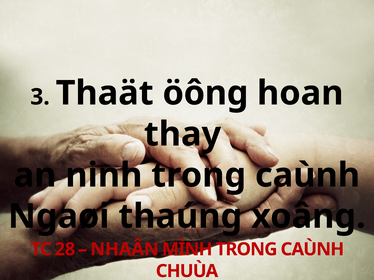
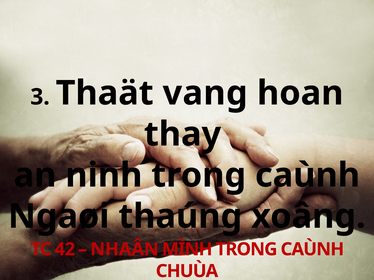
öông: öông -> vang (205, 93)
28: 28 -> 42 (65, 250)
